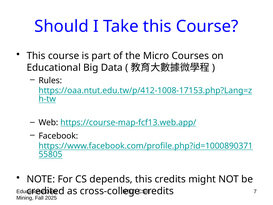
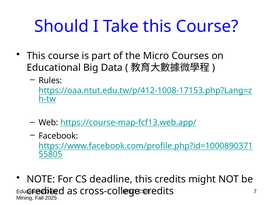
depends: depends -> deadline (111, 179)
